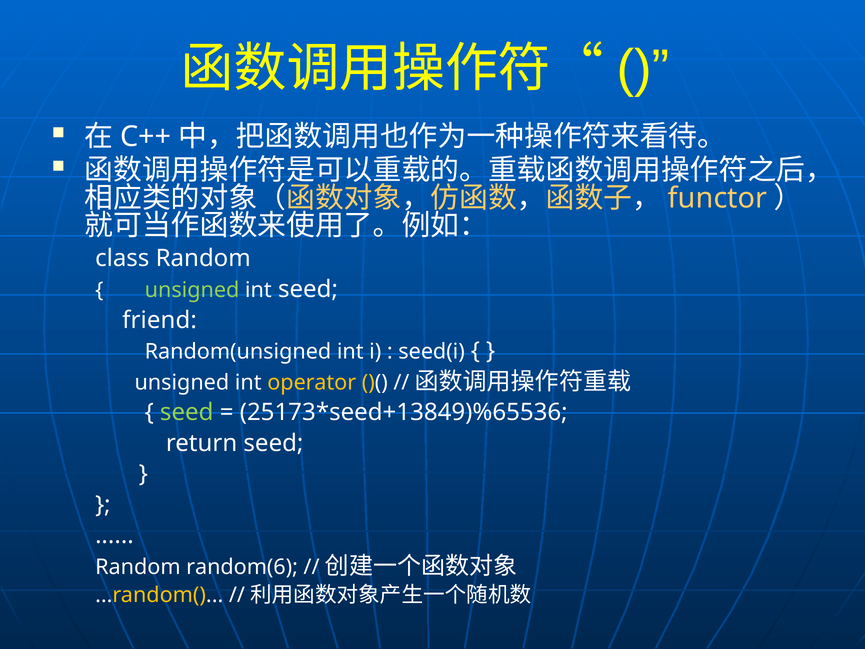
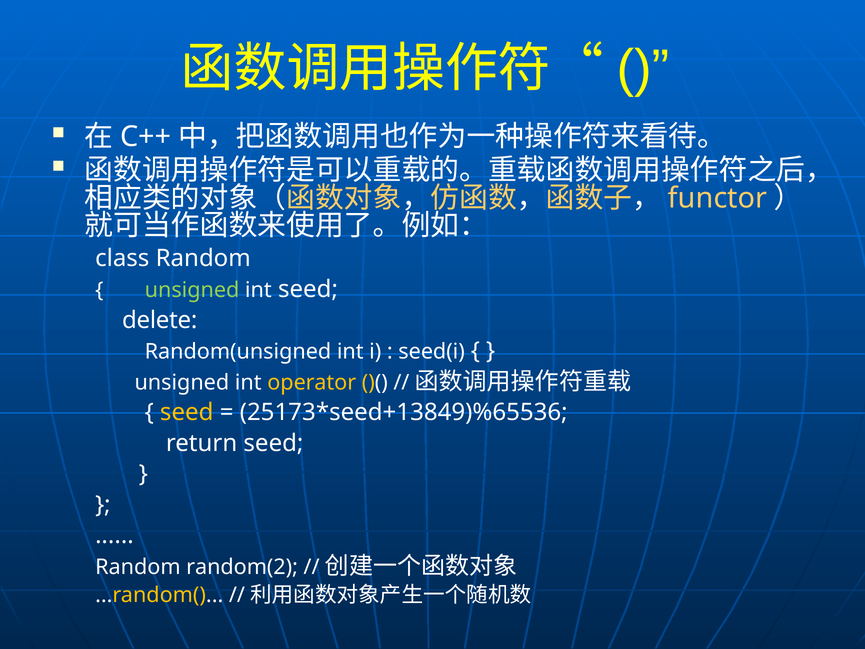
friend: friend -> delete (160, 320)
seed colour: light green -> yellow (187, 412)
random(6: random(6 -> random(2 (242, 567)
